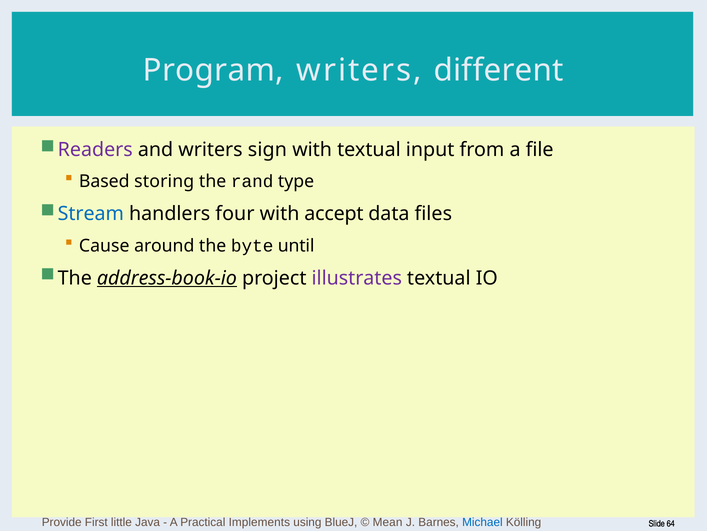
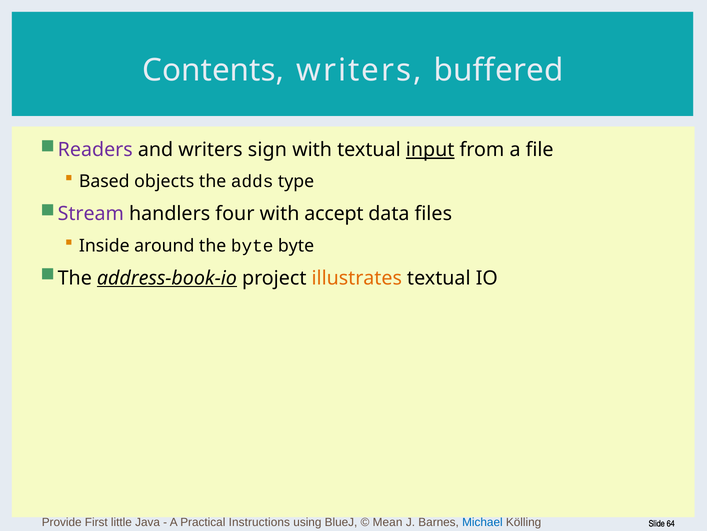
Program: Program -> Contents (213, 70)
different: different -> buffered (499, 70)
input underline: none -> present (430, 150)
storing: storing -> objects (164, 181)
rand: rand -> adds (252, 181)
Stream colour: blue -> purple (91, 214)
Cause: Cause -> Inside (104, 245)
byte until: until -> byte (296, 245)
illustrates colour: purple -> orange (357, 278)
Implements: Implements -> Instructions (259, 522)
